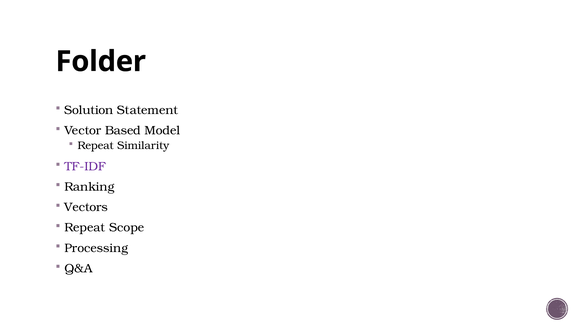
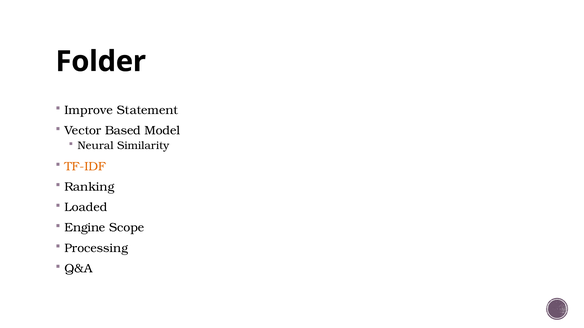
Solution: Solution -> Improve (89, 110)
Repeat: Repeat -> Neural (96, 146)
TF-IDF colour: purple -> orange (85, 167)
Vectors: Vectors -> Loaded (86, 208)
Repeat: Repeat -> Engine (85, 228)
